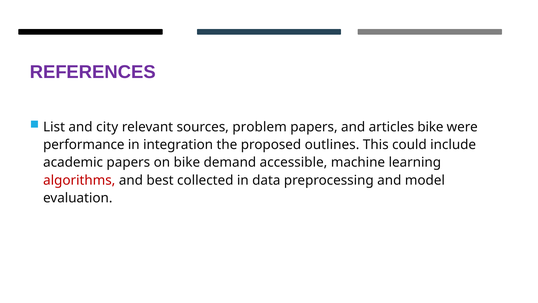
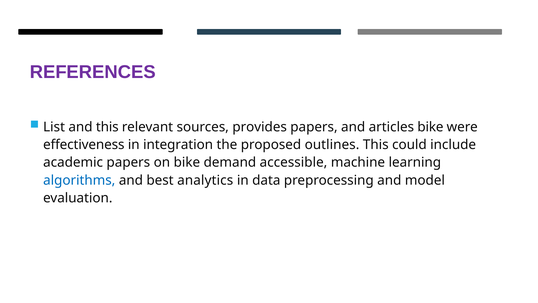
and city: city -> this (107, 127)
problem: problem -> provides (260, 127)
performance: performance -> effectiveness (84, 145)
algorithms colour: red -> blue (79, 180)
collected: collected -> analytics (205, 180)
